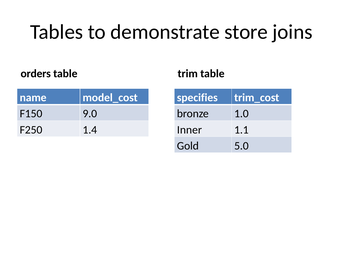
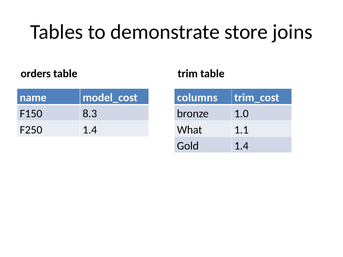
specifies: specifies -> columns (197, 98)
9.0: 9.0 -> 8.3 (90, 114)
Inner: Inner -> What (190, 130)
Gold 5.0: 5.0 -> 1.4 (241, 146)
